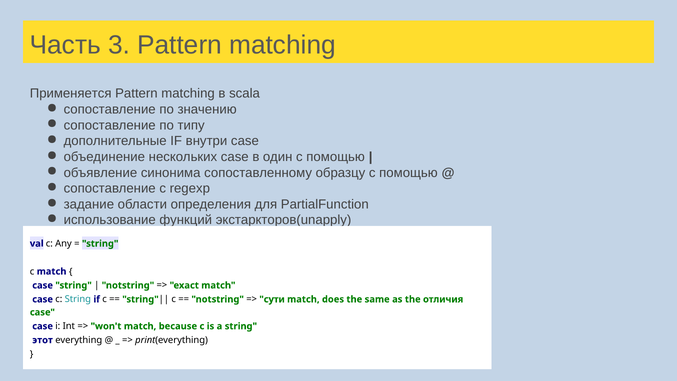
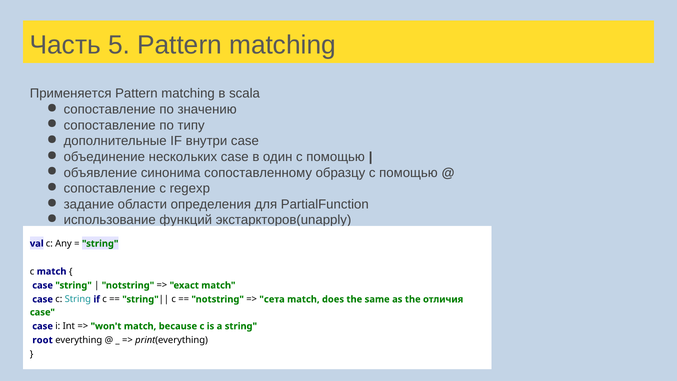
3: 3 -> 5 (119, 45)
сути: сути -> сета (272, 299)
этот: этот -> root (43, 340)
